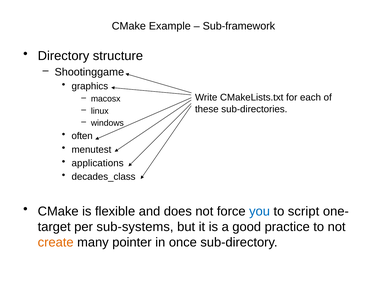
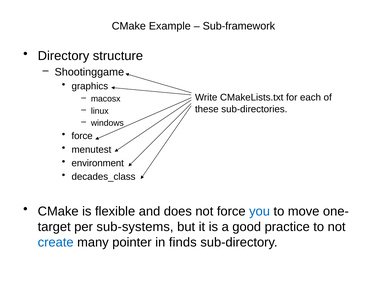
often: often -> force (82, 136)
applications: applications -> environment (98, 163)
script: script -> move (304, 211)
create colour: orange -> blue (56, 242)
once: once -> finds (183, 242)
